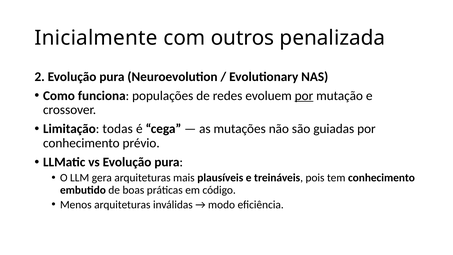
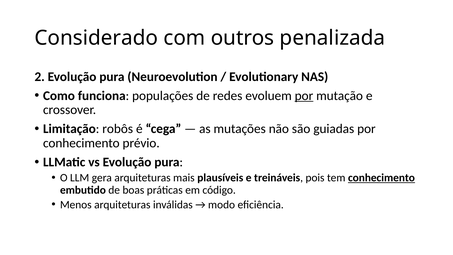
Inicialmente: Inicialmente -> Considerado (96, 38)
todas: todas -> robôs (118, 129)
conhecimento underline: none -> present (381, 178)
